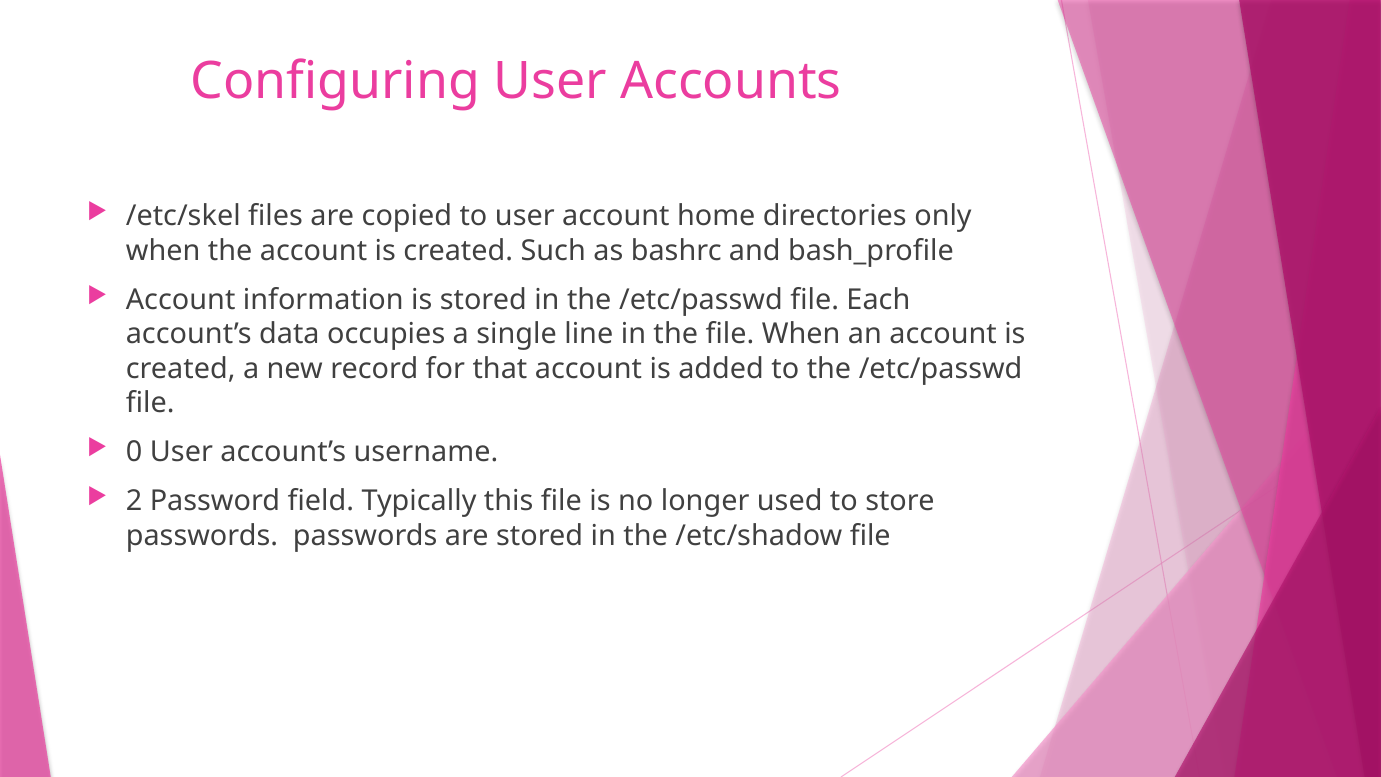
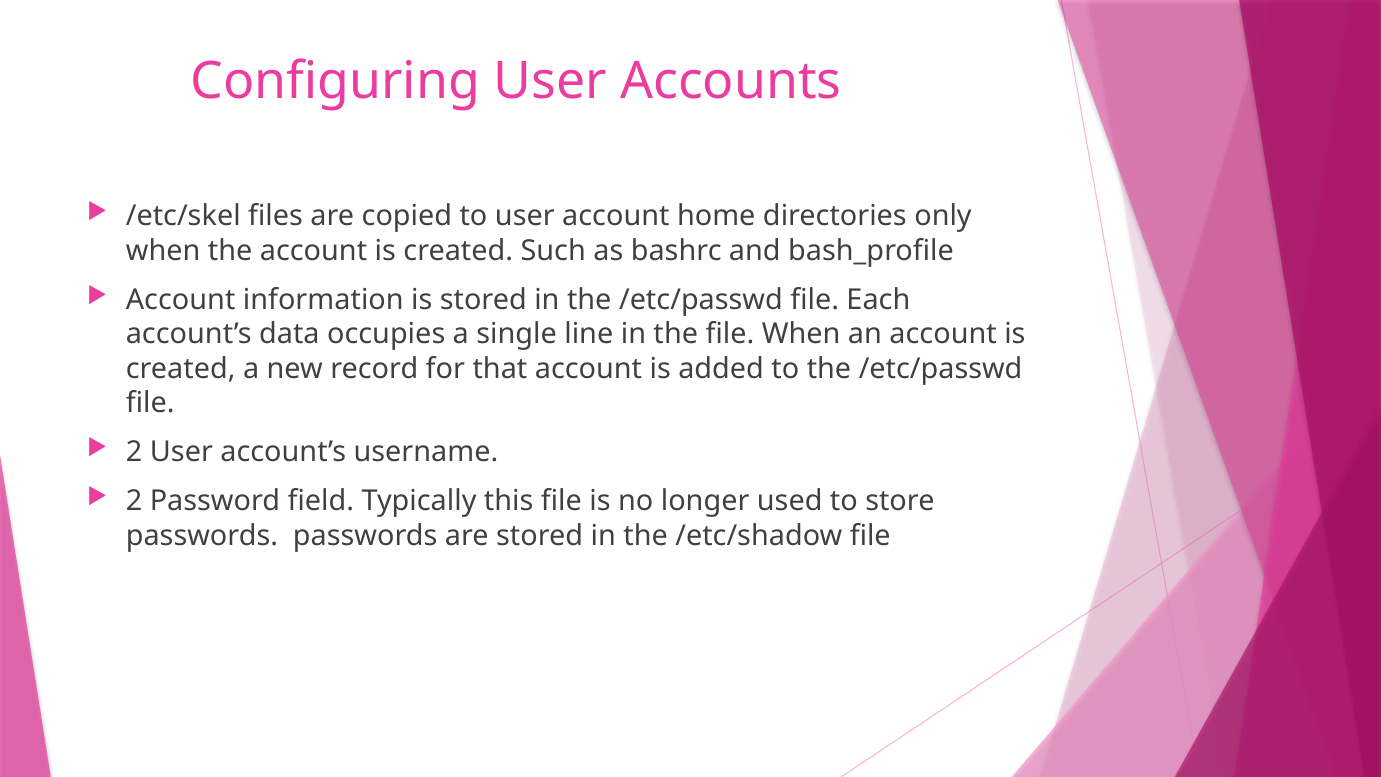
0: 0 -> 2 (134, 452)
